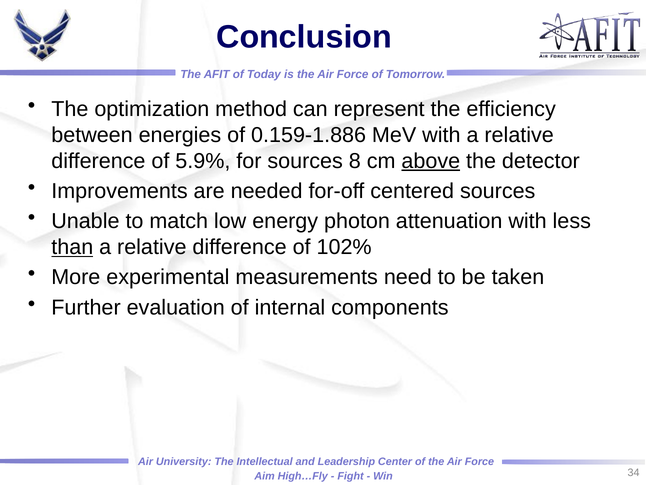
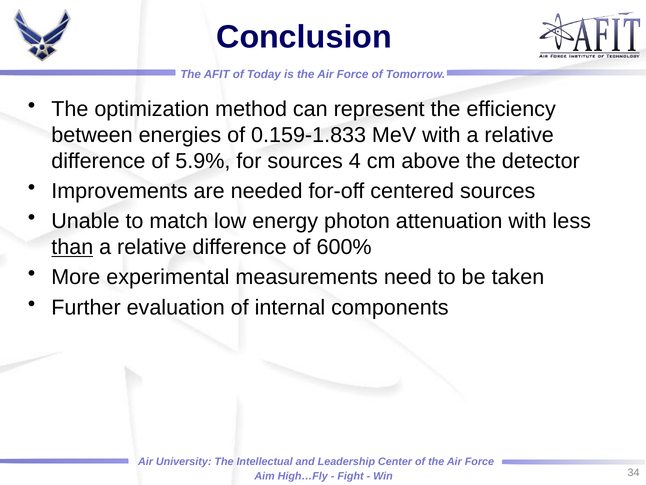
0.159-1.886: 0.159-1.886 -> 0.159-1.833 (309, 135)
8: 8 -> 4 (355, 161)
above underline: present -> none (431, 161)
102%: 102% -> 600% (344, 247)
